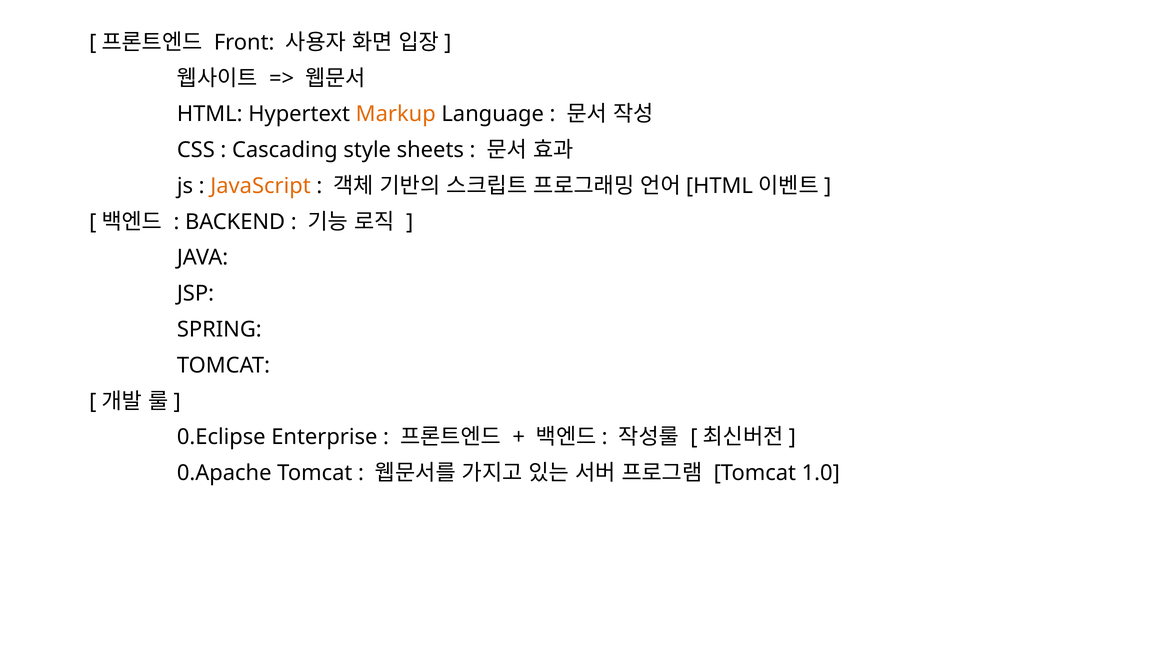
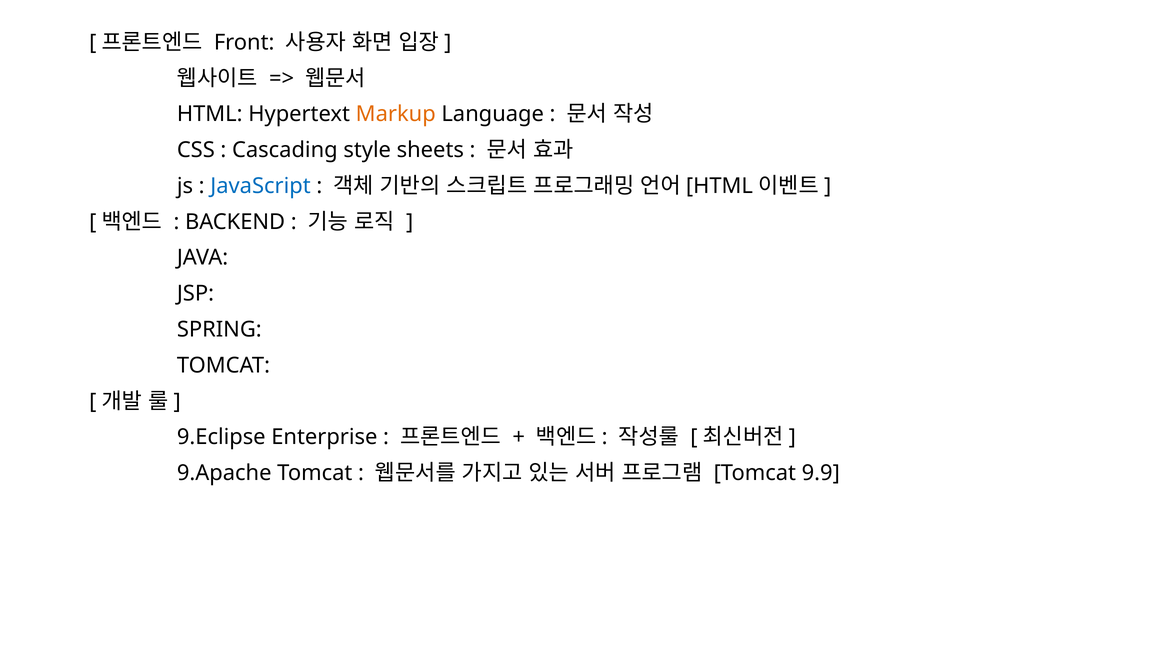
JavaScript colour: orange -> blue (260, 186)
0.Eclipse: 0.Eclipse -> 9.Eclipse (221, 437)
0.Apache: 0.Apache -> 9.Apache (224, 473)
1.0: 1.0 -> 9.9 (821, 473)
